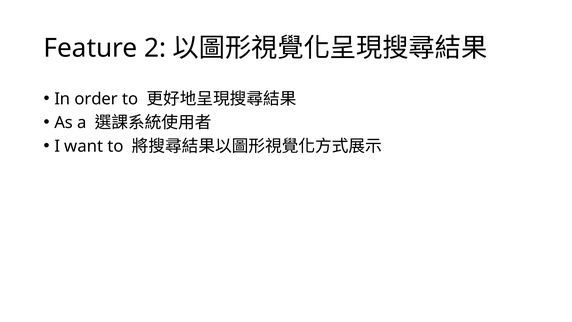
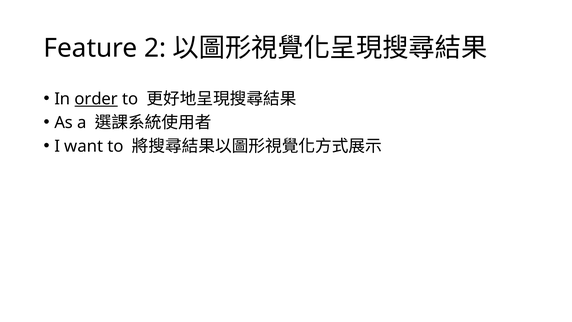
order underline: none -> present (96, 99)
